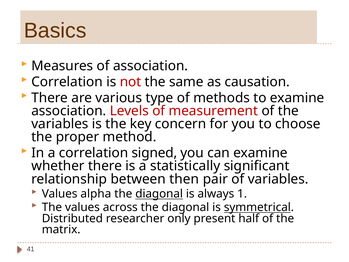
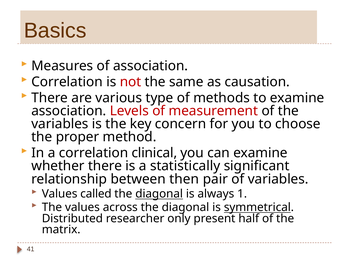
signed: signed -> clinical (154, 153)
alpha: alpha -> called (96, 193)
